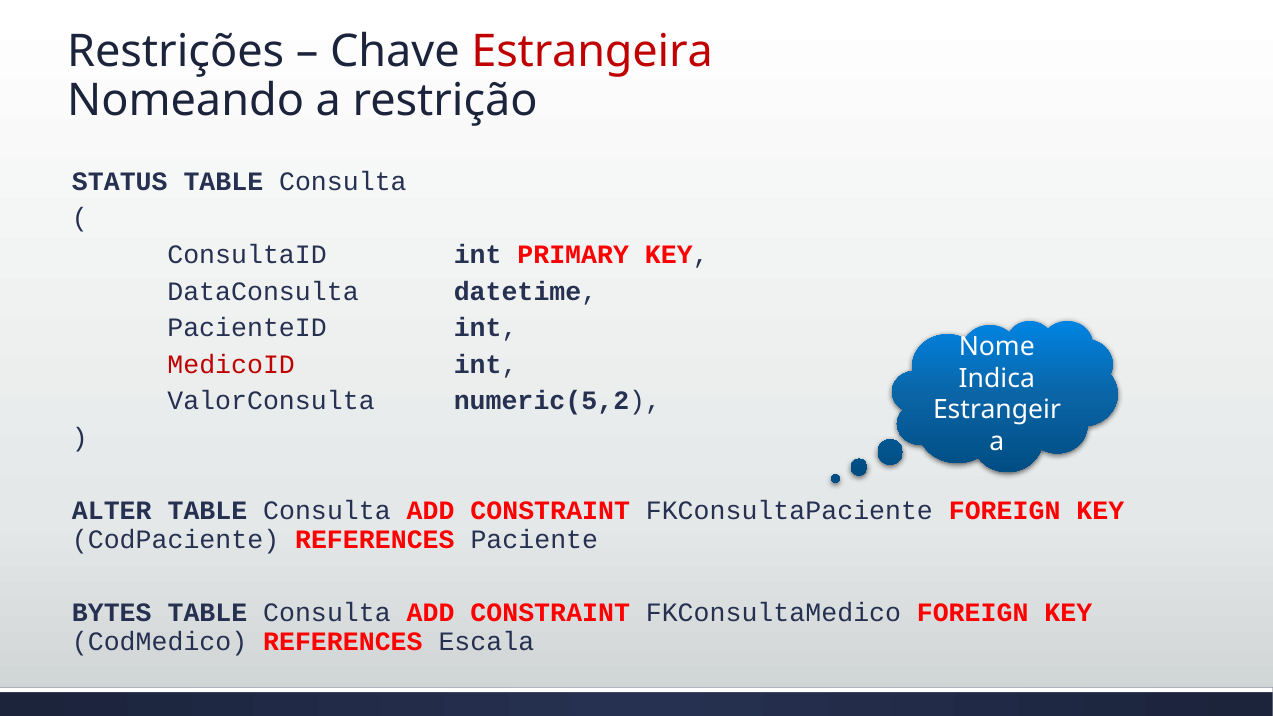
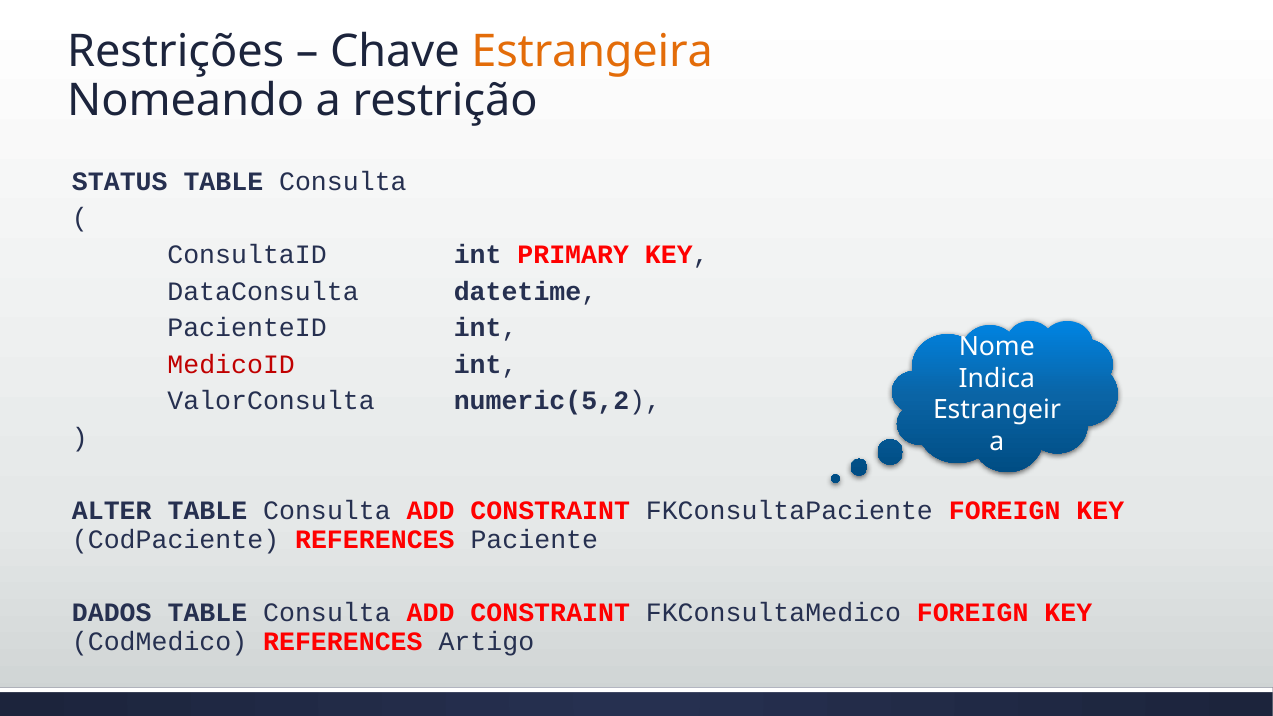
Estrangeira colour: red -> orange (592, 52)
BYTES: BYTES -> DADOS (112, 613)
Escala: Escala -> Artigo (486, 641)
